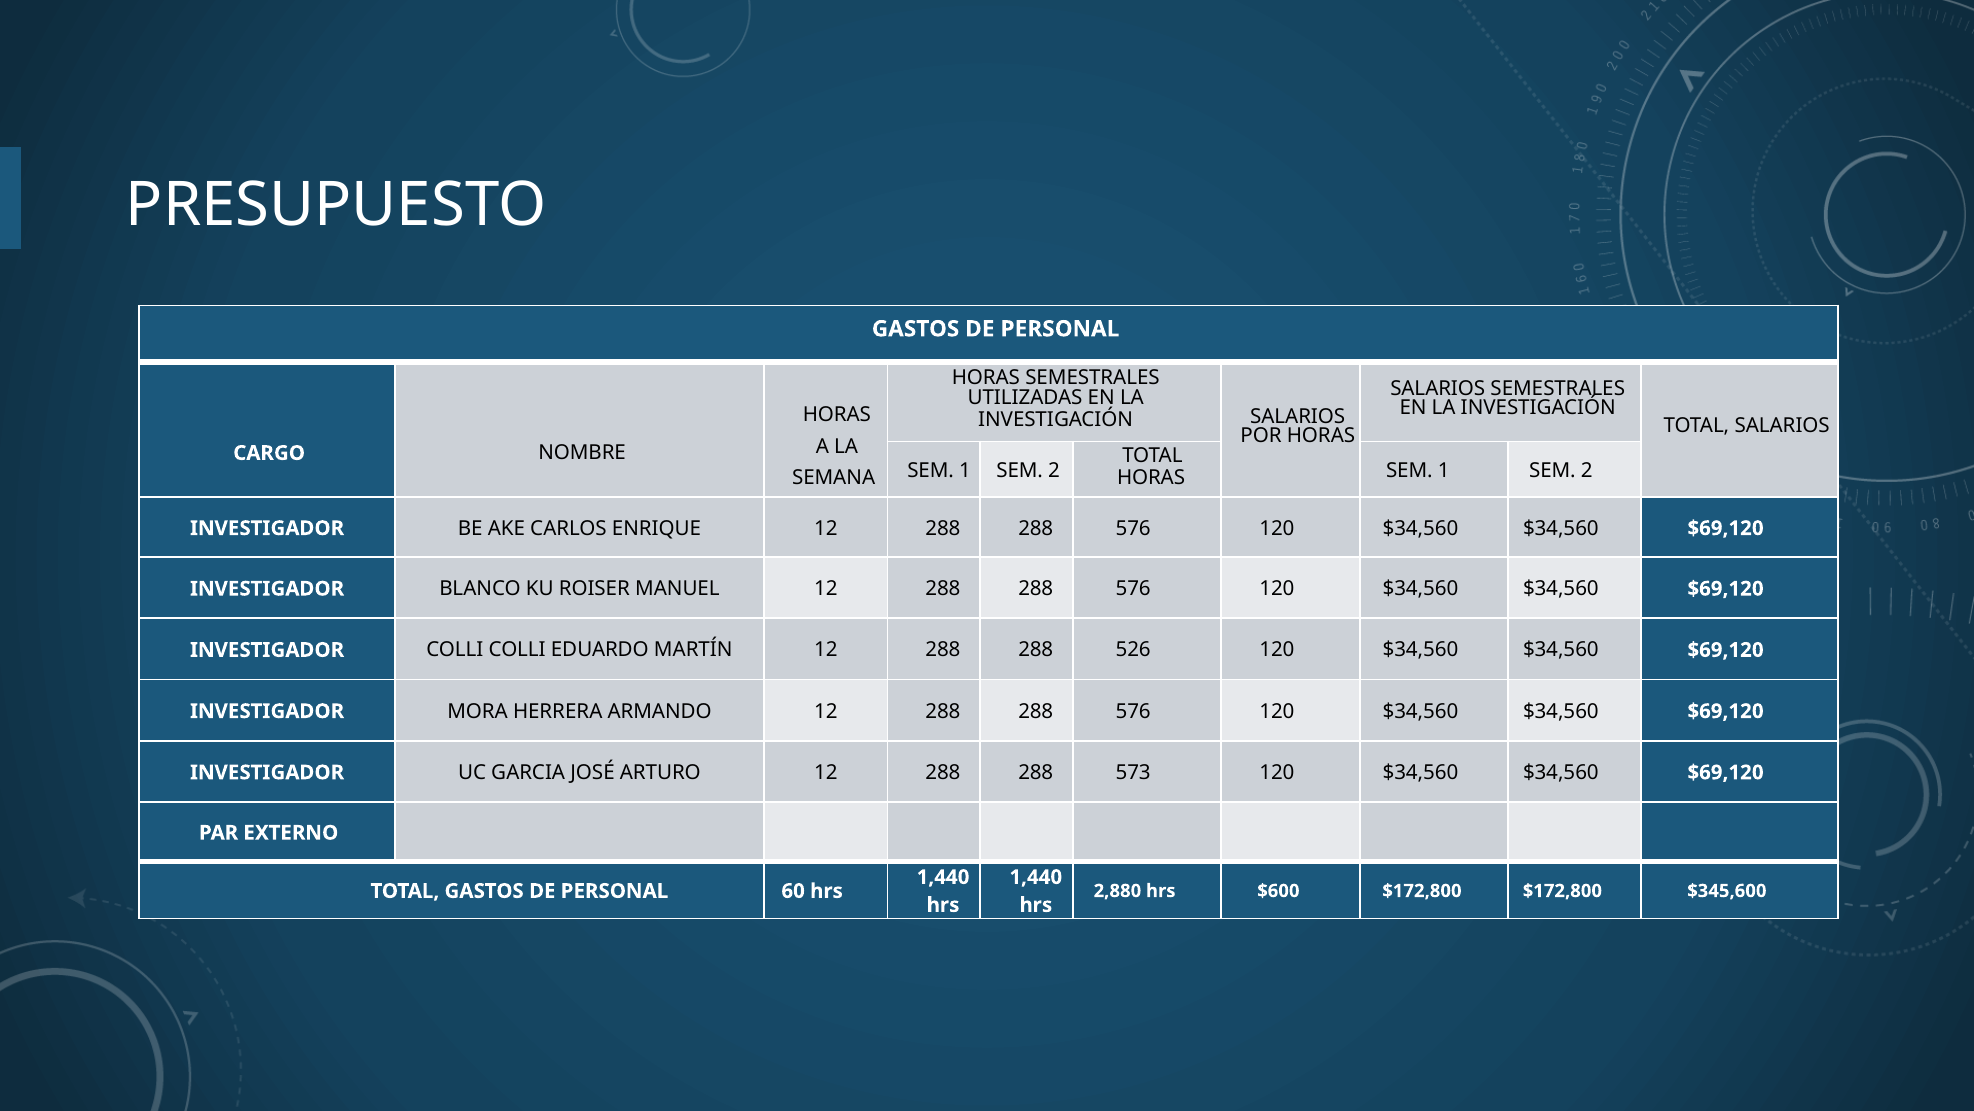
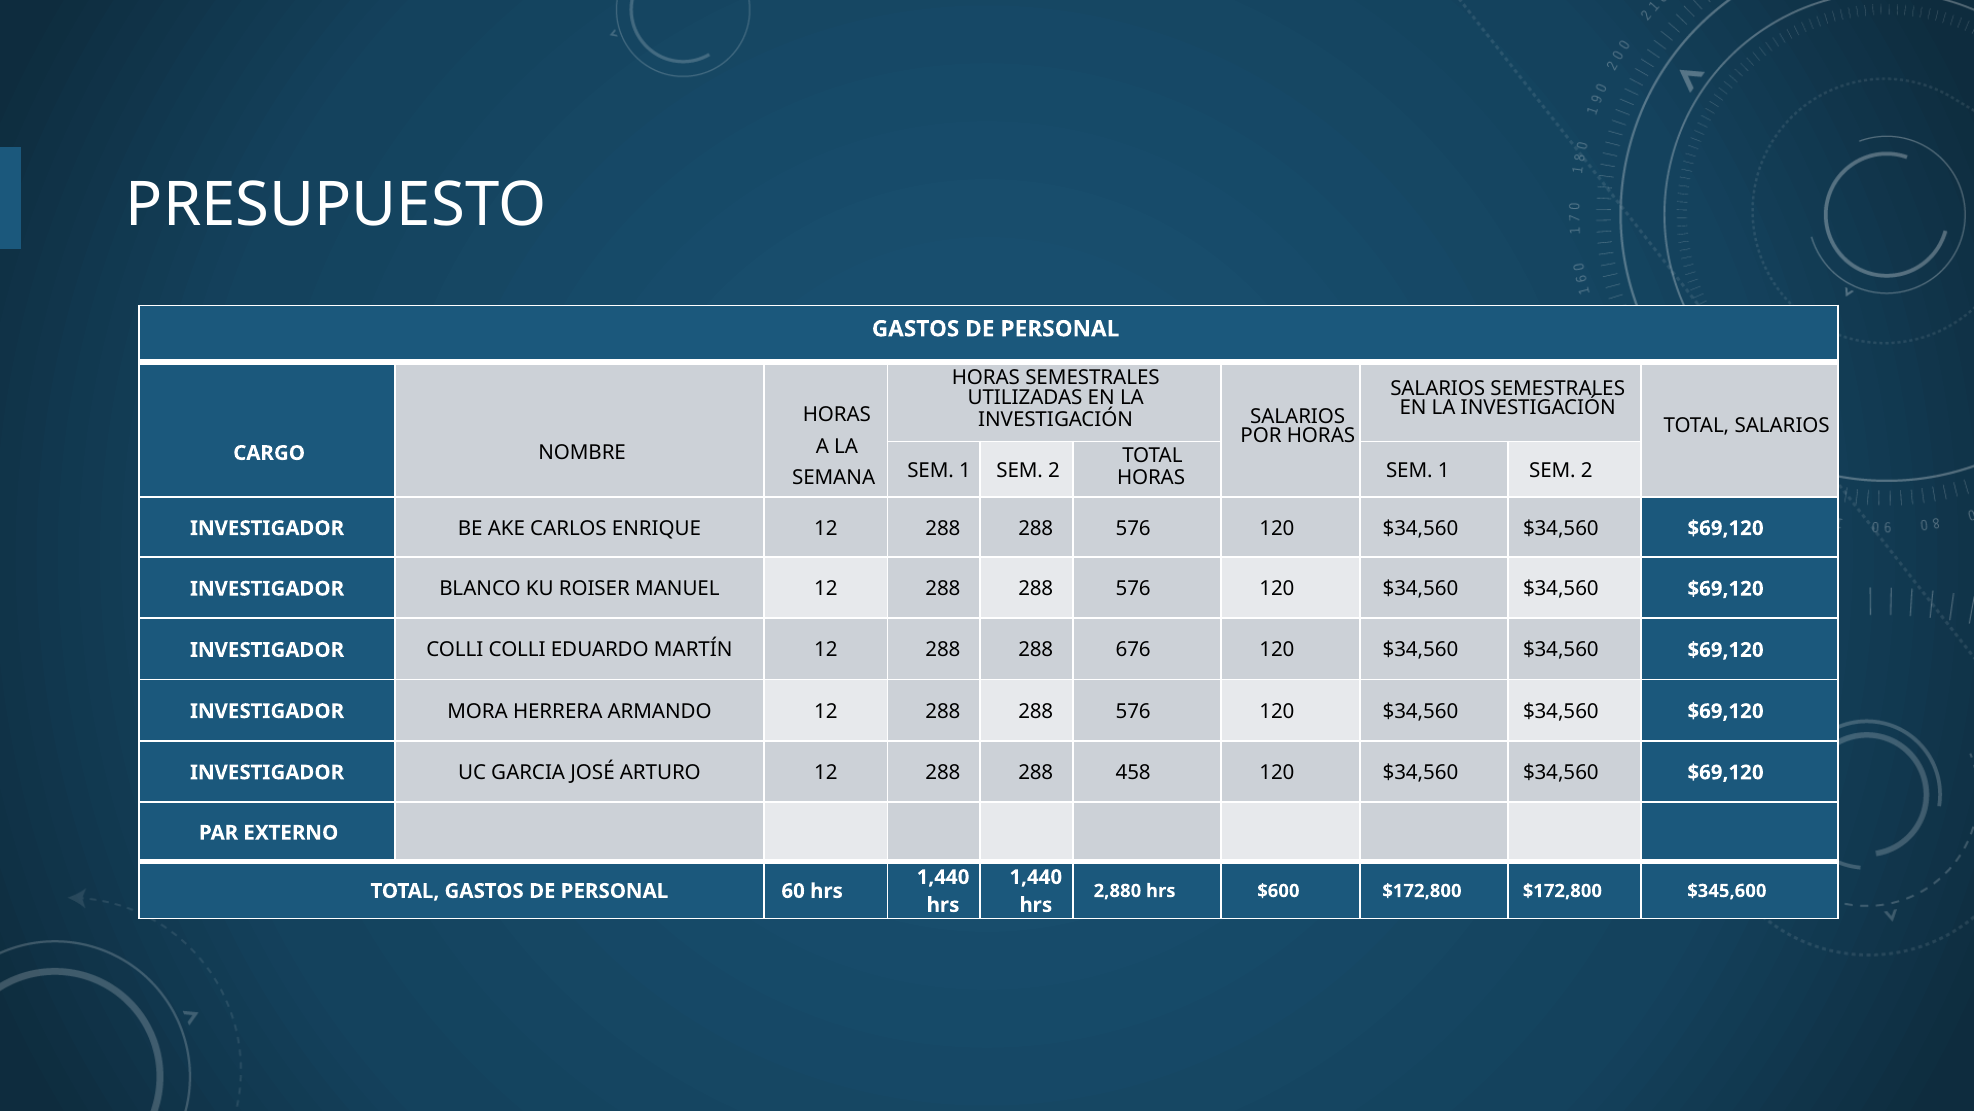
526: 526 -> 676 (1133, 650)
573: 573 -> 458 (1133, 772)
